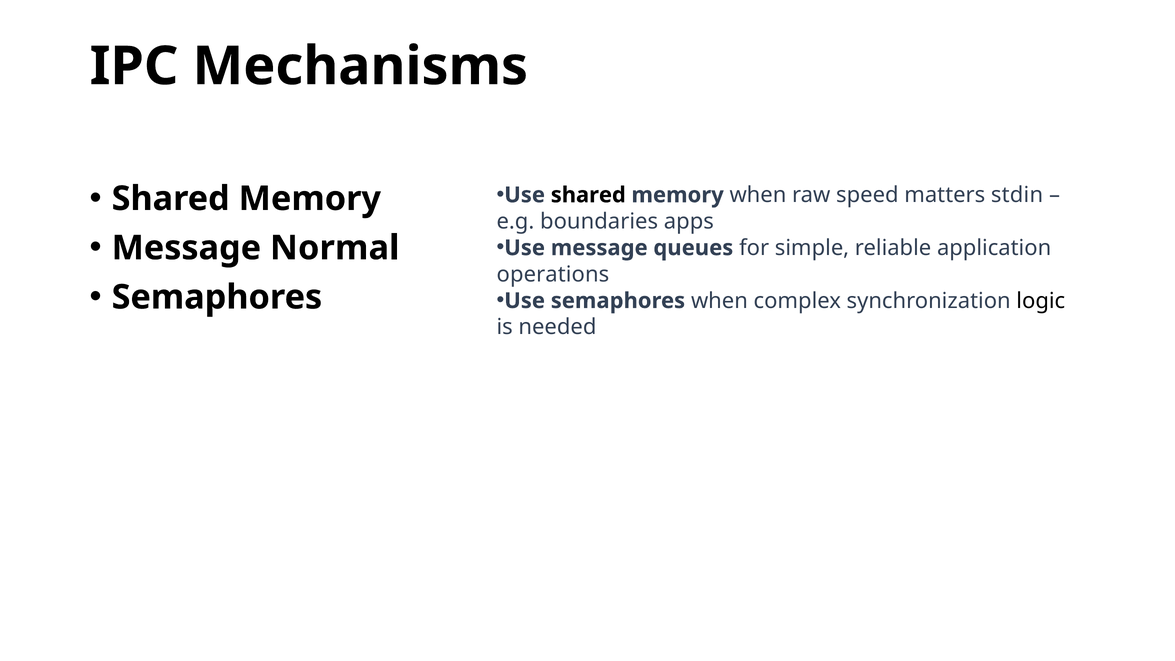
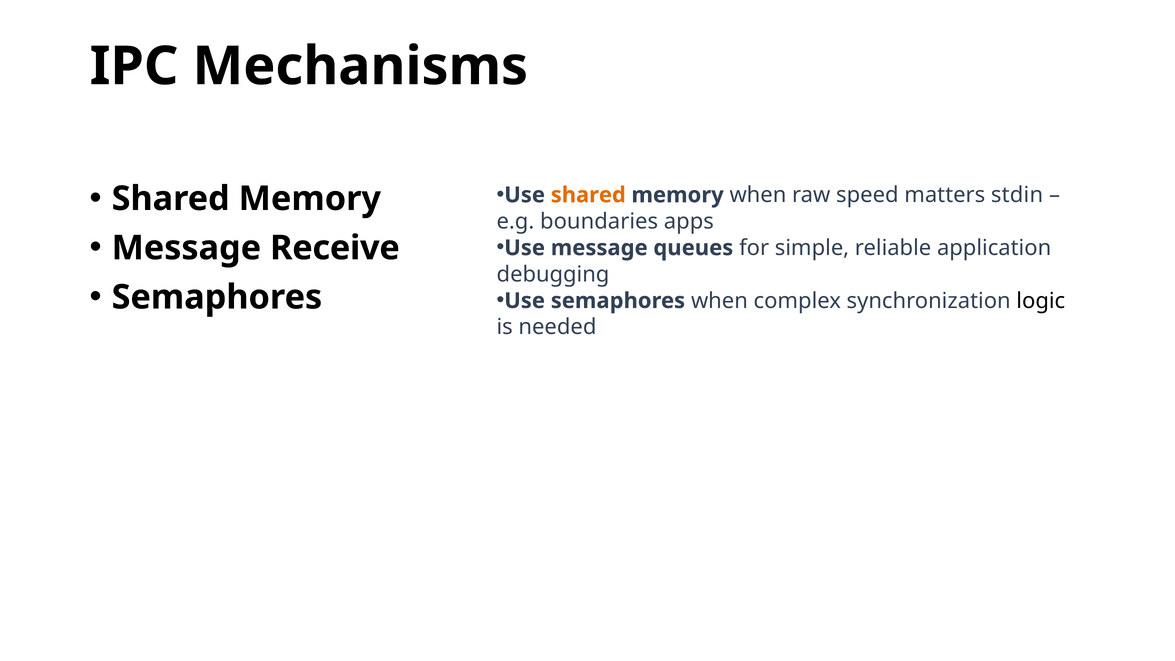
shared colour: black -> orange (588, 195)
Normal: Normal -> Receive (335, 248)
operations: operations -> debugging (553, 274)
